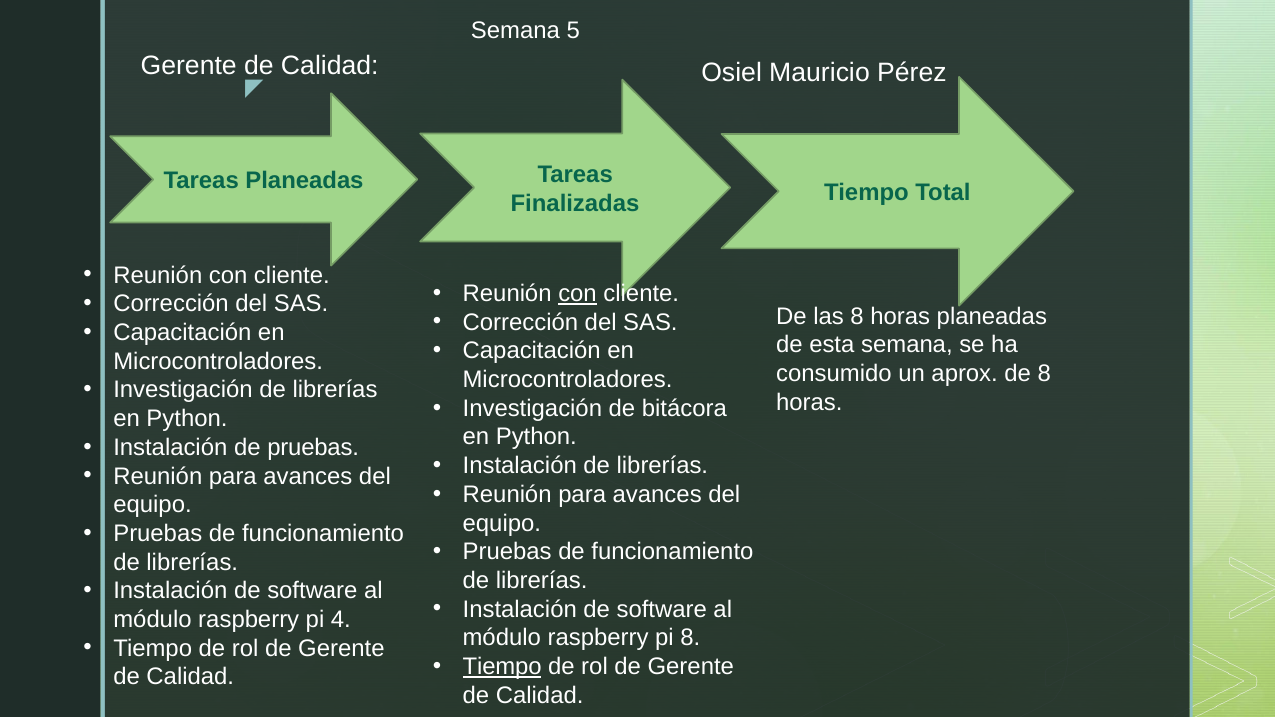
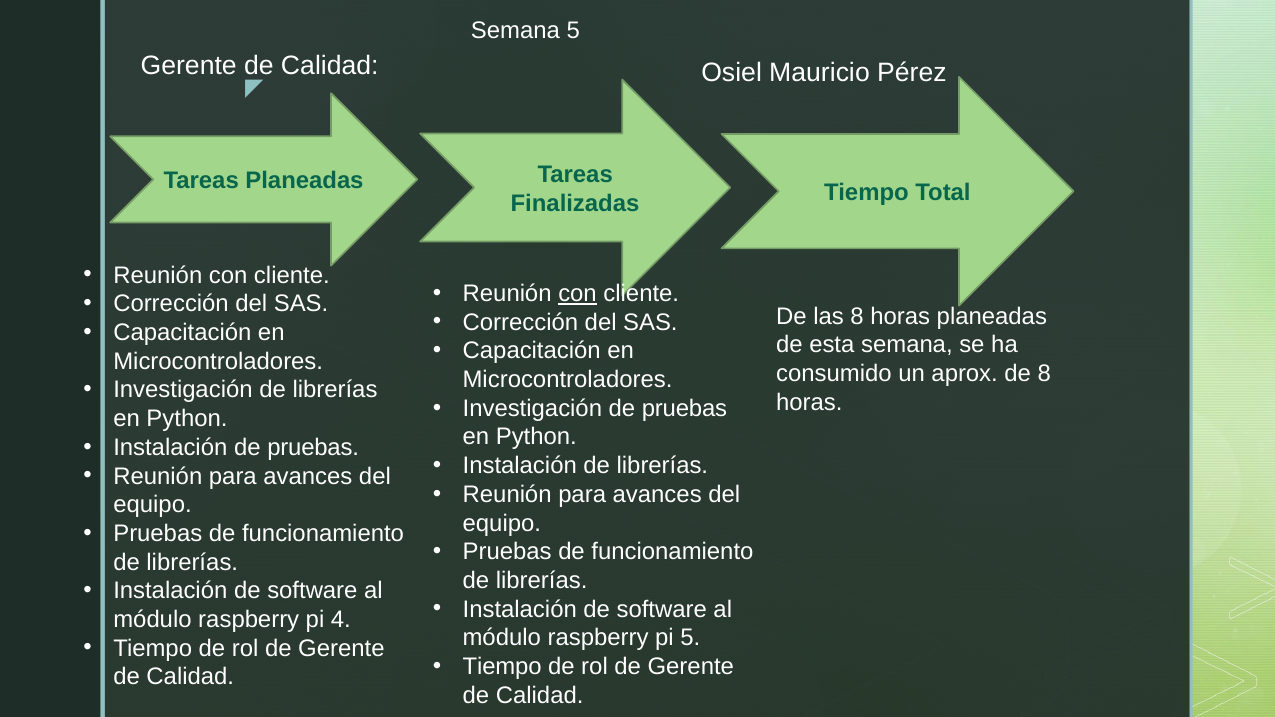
Investigación de bitácora: bitácora -> pruebas (684, 409)
pi 8: 8 -> 5 (690, 638)
Tiempo underline: present -> none (502, 667)
